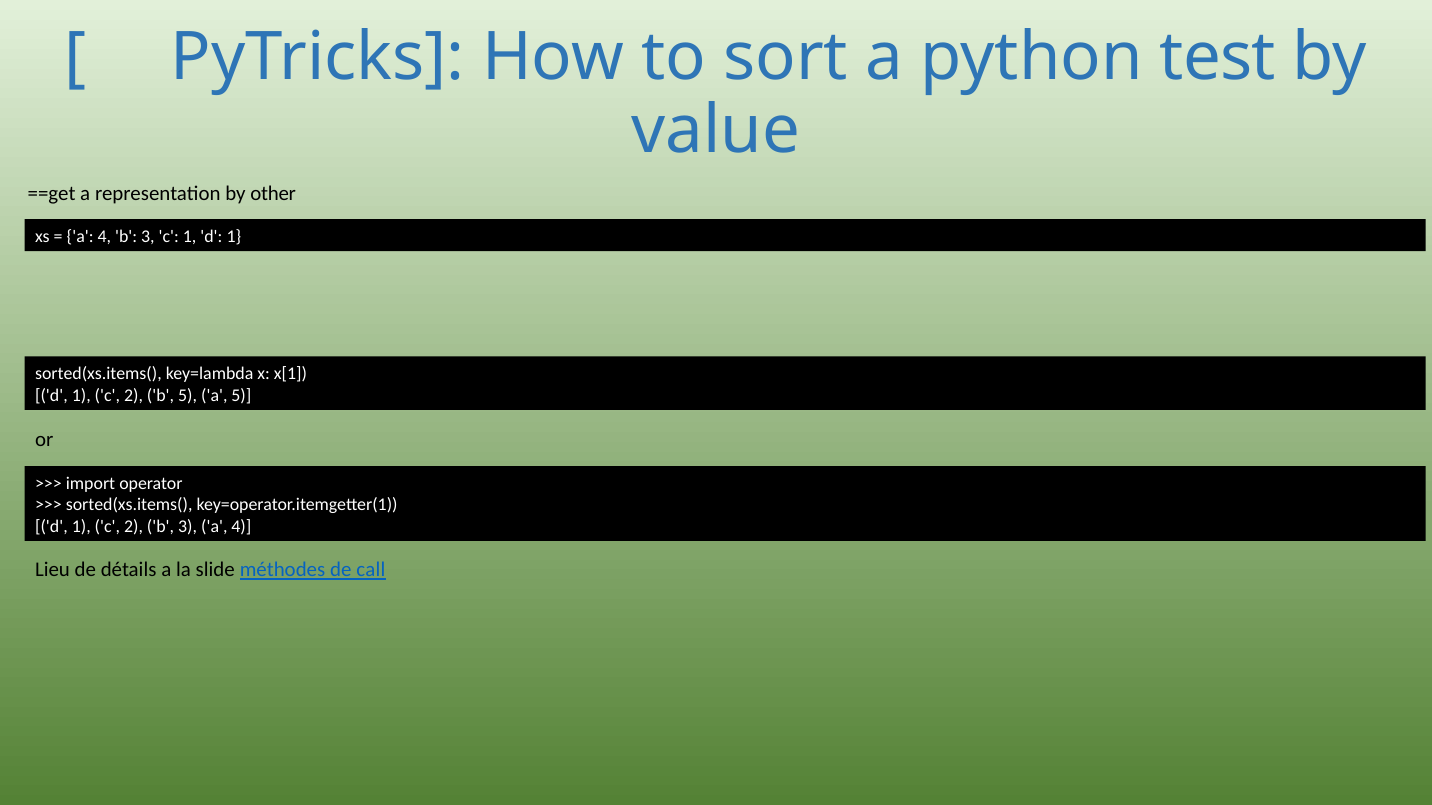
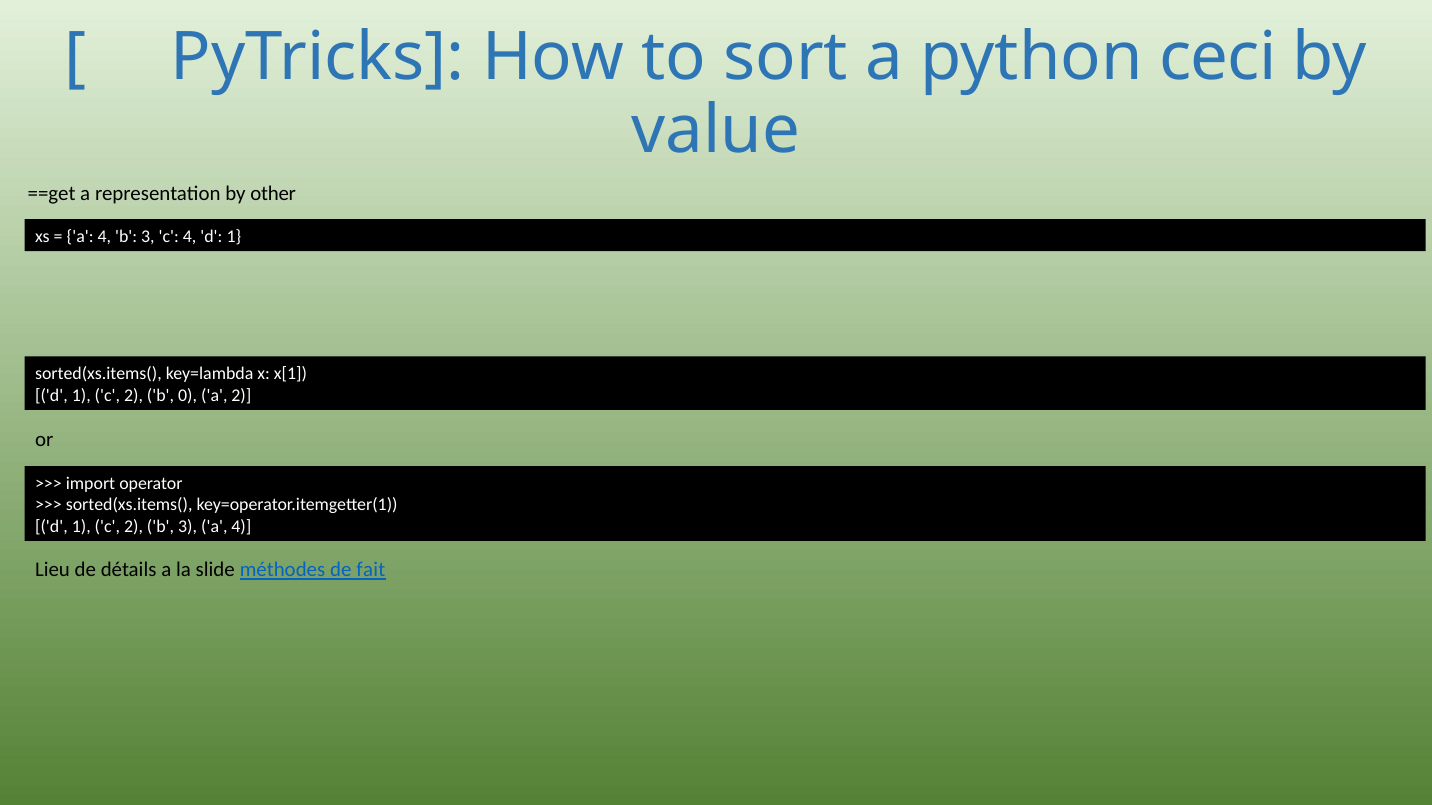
test: test -> ceci (1218, 58)
c 1: 1 -> 4 (190, 236)
b 5: 5 -> 0 (188, 395)
a 5: 5 -> 2 (241, 395)
call: call -> fait (371, 570)
